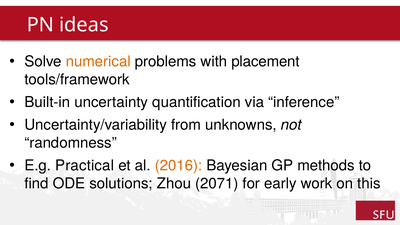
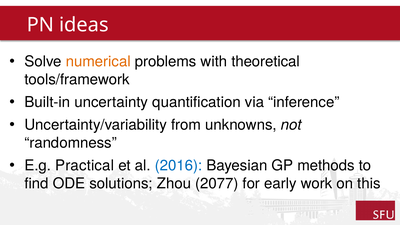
placement: placement -> theoretical (266, 62)
2016 colour: orange -> blue (179, 166)
2071: 2071 -> 2077 (217, 184)
